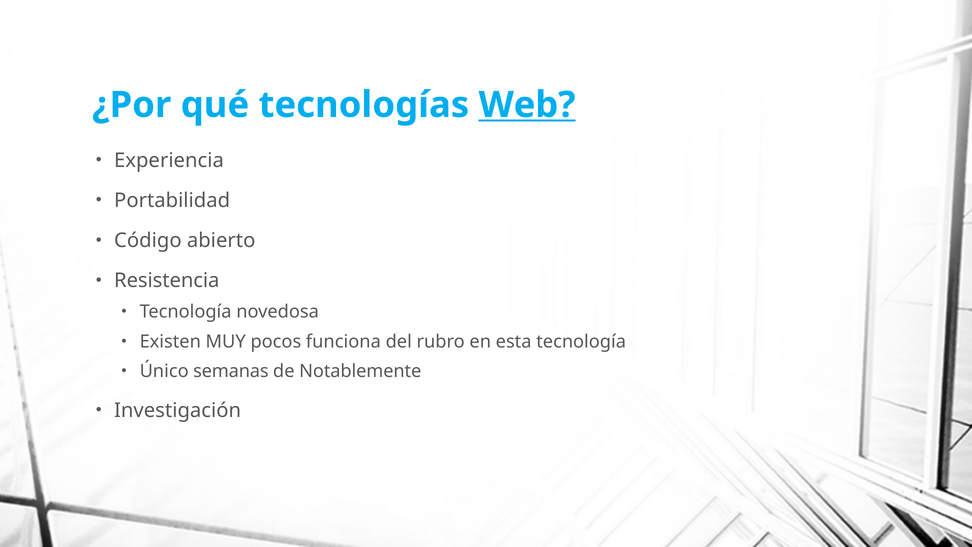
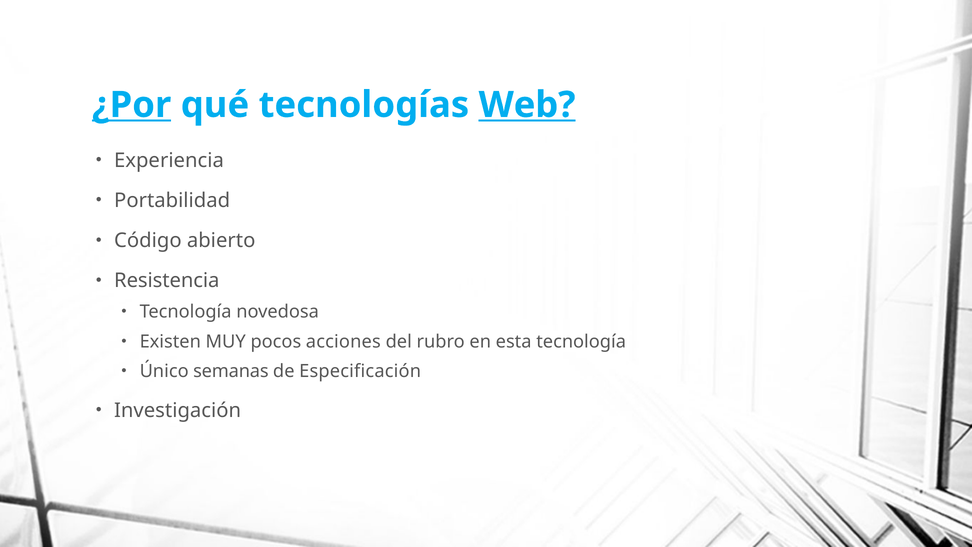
¿Por underline: none -> present (132, 105)
funciona: funciona -> acciones (343, 341)
Notablemente: Notablemente -> Especificación (360, 371)
